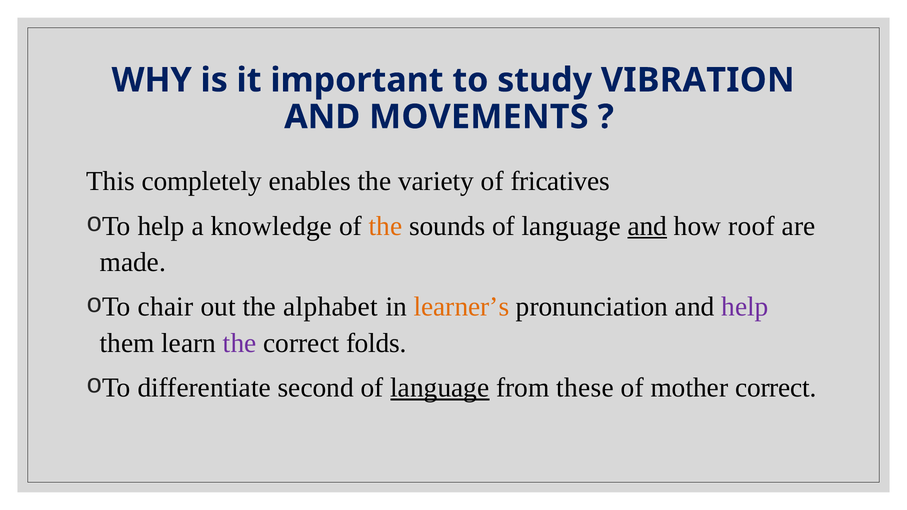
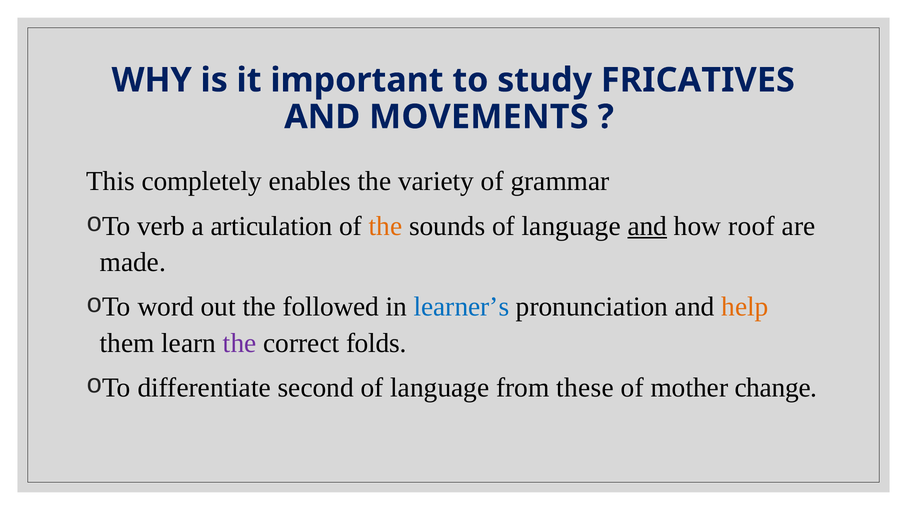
VIBRATION: VIBRATION -> FRICATIVES (698, 80)
fricatives: fricatives -> grammar (560, 181)
help: help -> verb (161, 226)
knowledge: knowledge -> articulation (272, 226)
chair: chair -> word (166, 307)
alphabet: alphabet -> followed (331, 307)
learner’s colour: orange -> blue (461, 307)
help colour: purple -> orange (745, 307)
language underline: present -> none (440, 388)
mother correct: correct -> change (776, 388)
